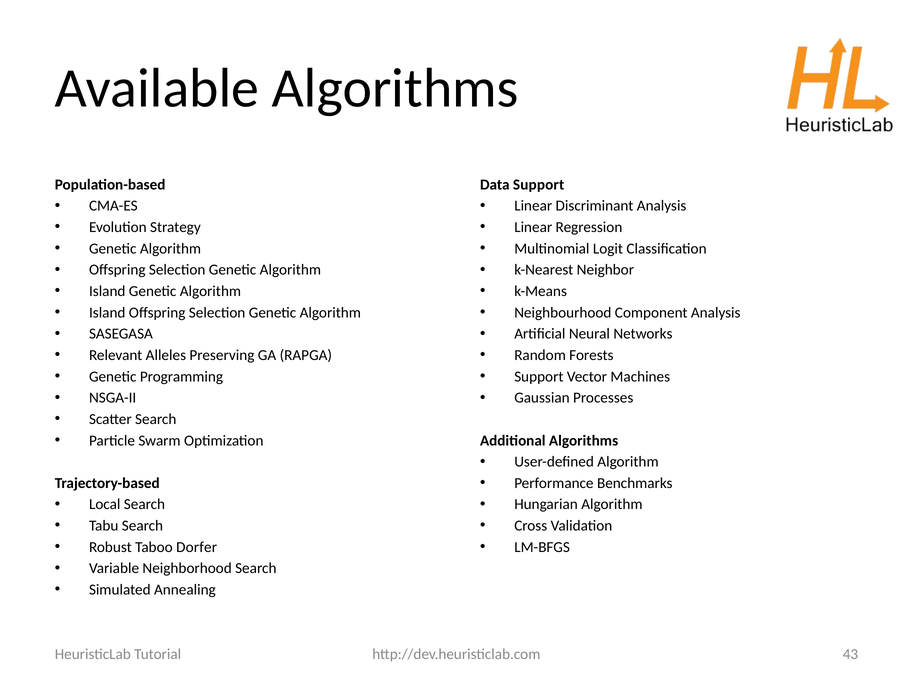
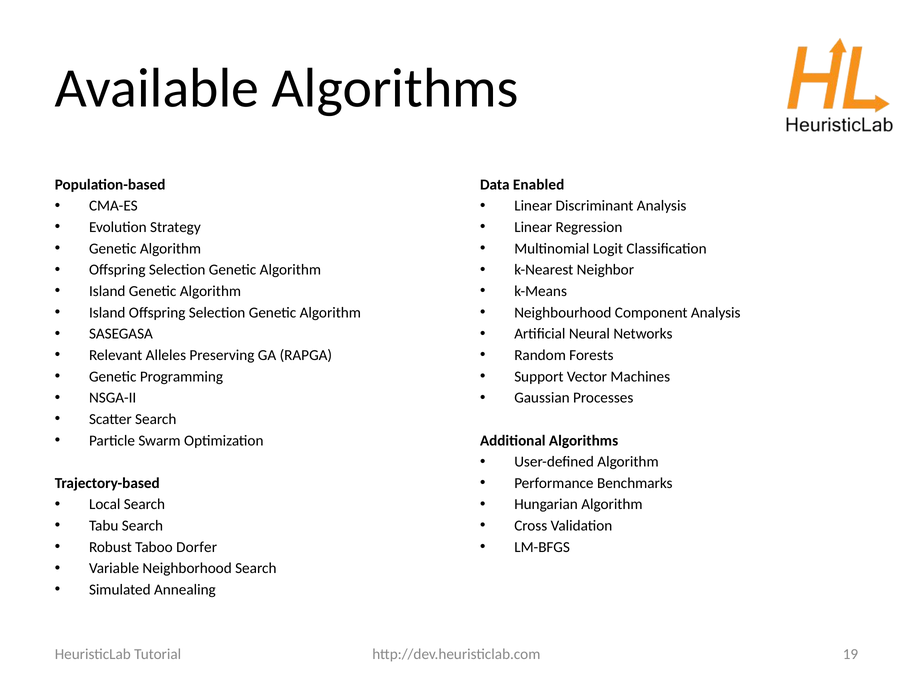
Data Support: Support -> Enabled (539, 185)
43: 43 -> 19 (851, 654)
